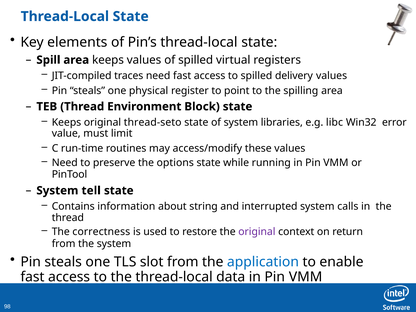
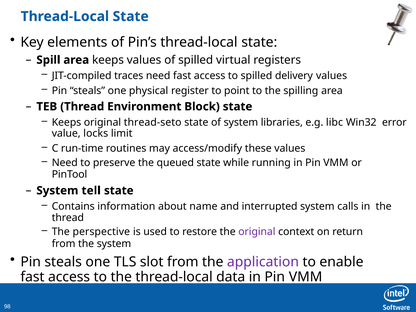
must: must -> locks (96, 134)
options: options -> queued (175, 163)
string: string -> name (203, 206)
correctness: correctness -> perspective (101, 232)
application colour: blue -> purple (263, 262)
